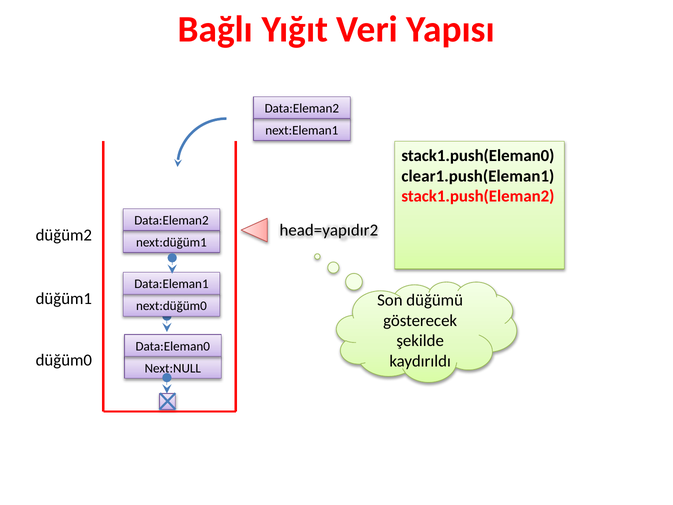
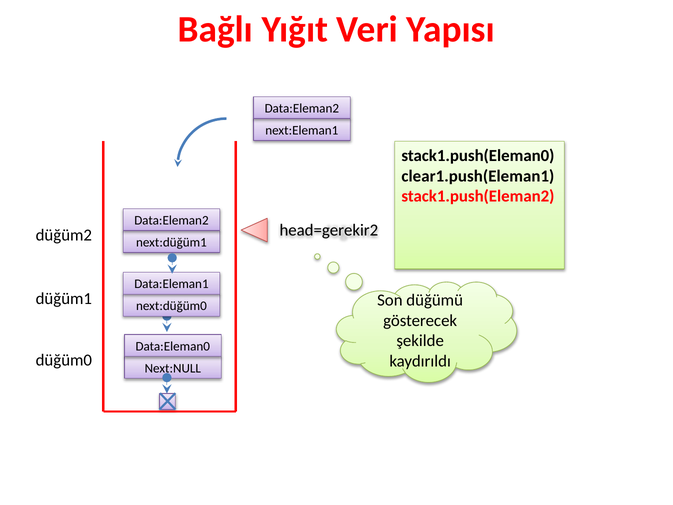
head=yapıdır2: head=yapıdır2 -> head=gerekir2 (329, 230)
